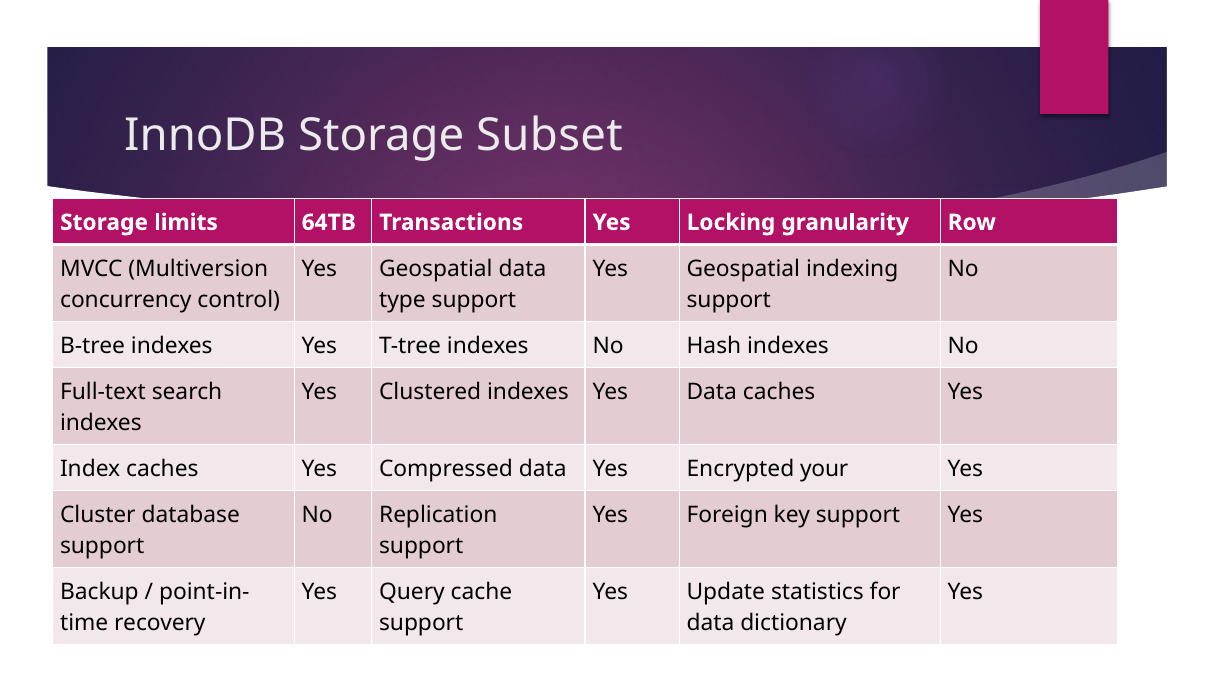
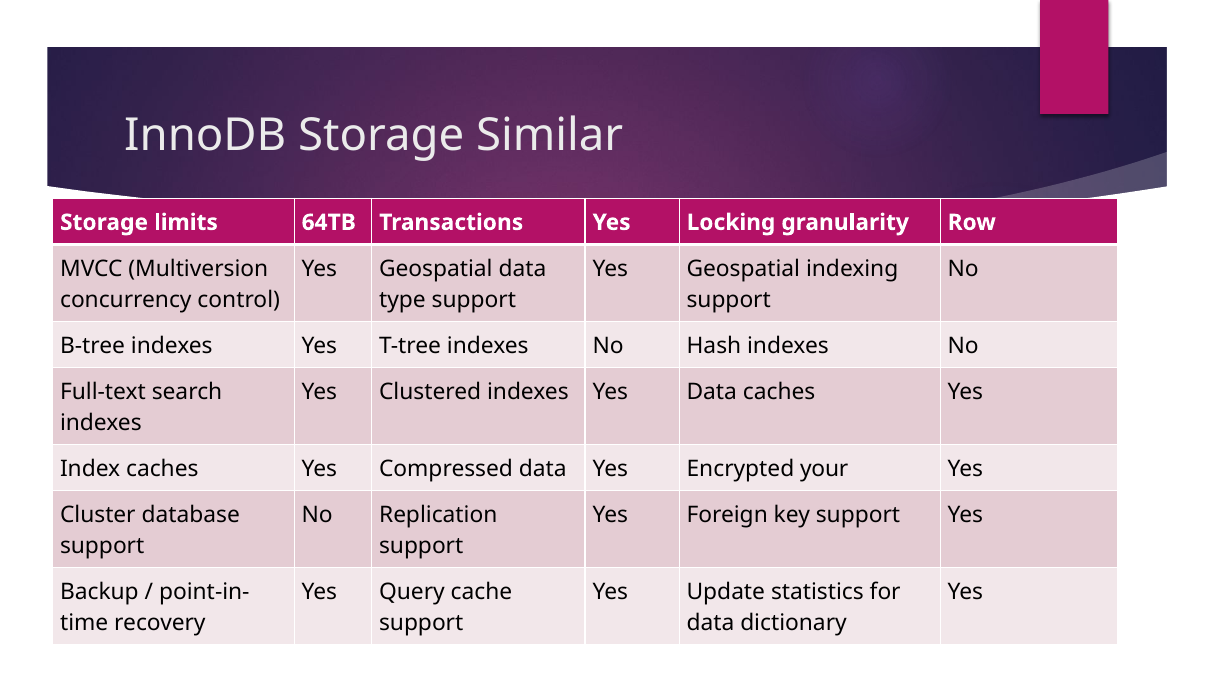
Subset: Subset -> Similar (550, 135)
